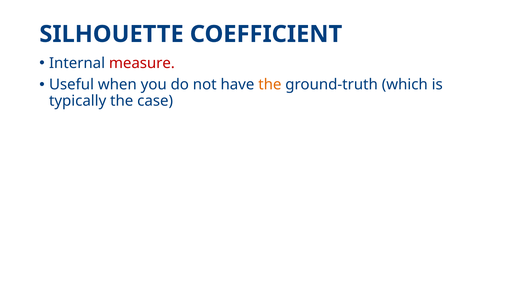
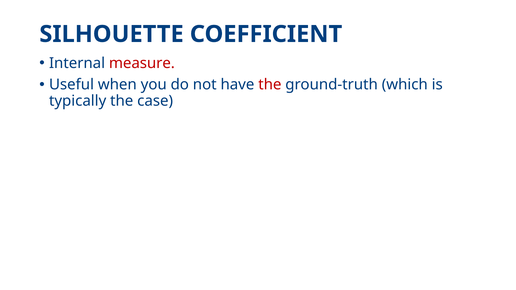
the colour: orange -> red (270, 85)
